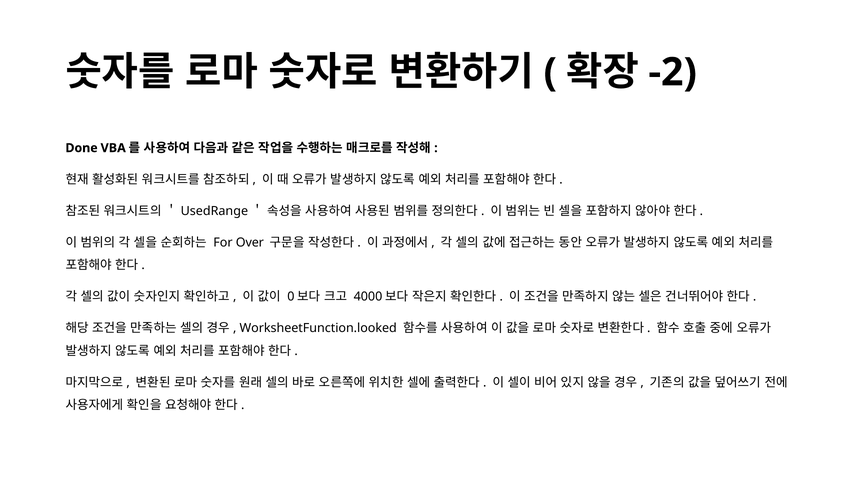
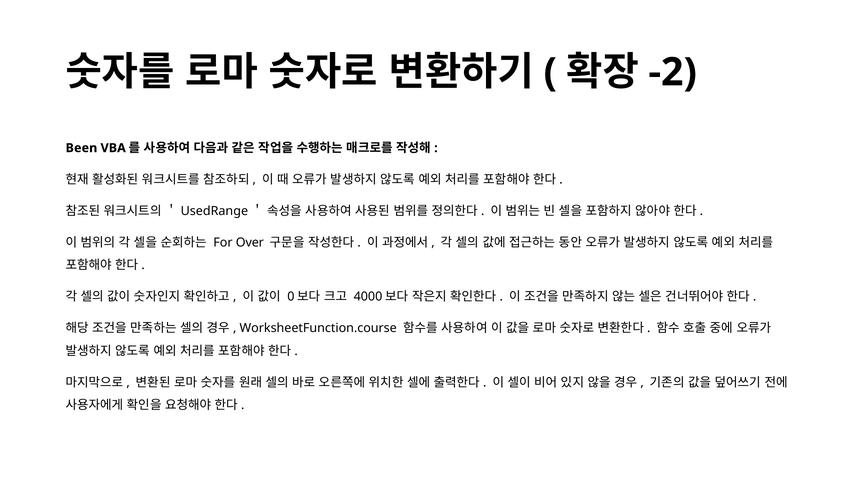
Done: Done -> Been (81, 148)
WorksheetFunction.looked: WorksheetFunction.looked -> WorksheetFunction.course (318, 328)
